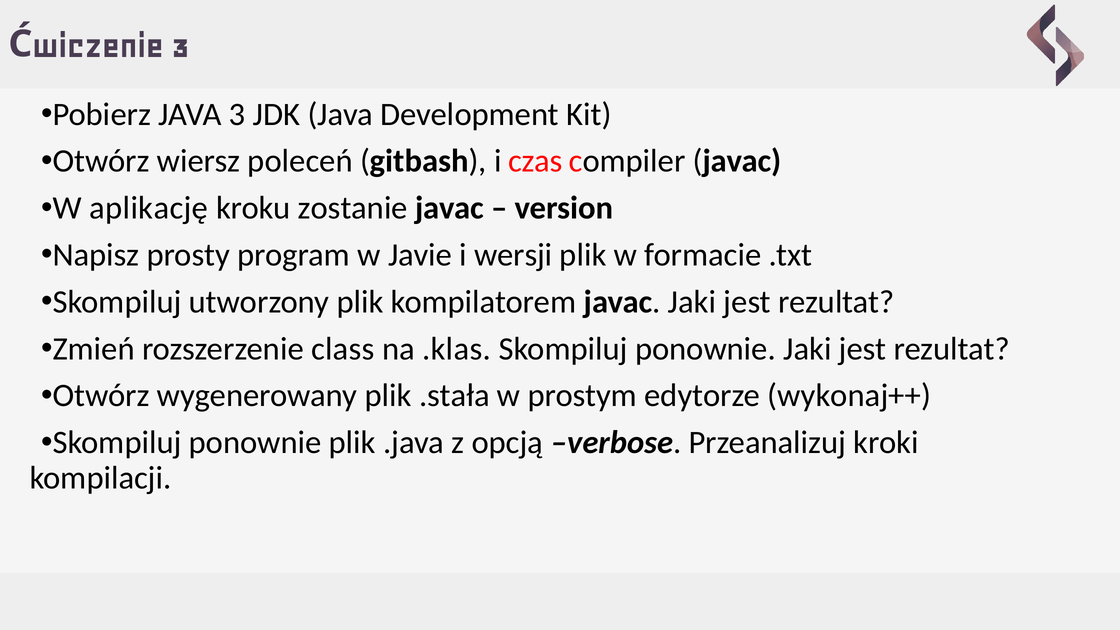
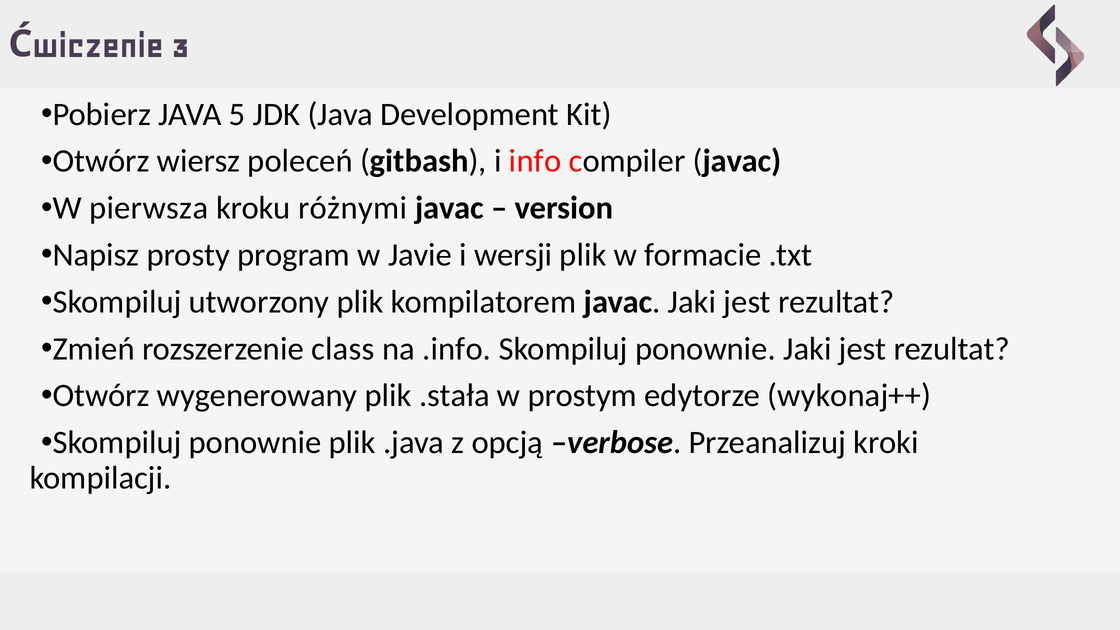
JAVA 3: 3 -> 5 (237, 114)
czas: czas -> info (535, 161)
aplikację: aplikację -> pierwsza (149, 208)
zostanie: zostanie -> różnymi (353, 208)
.klas: .klas -> .info (457, 349)
